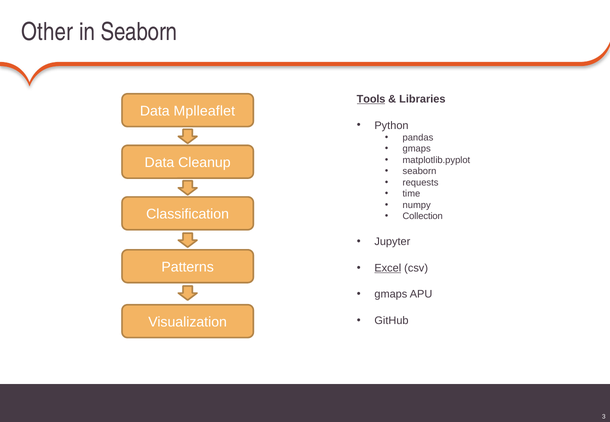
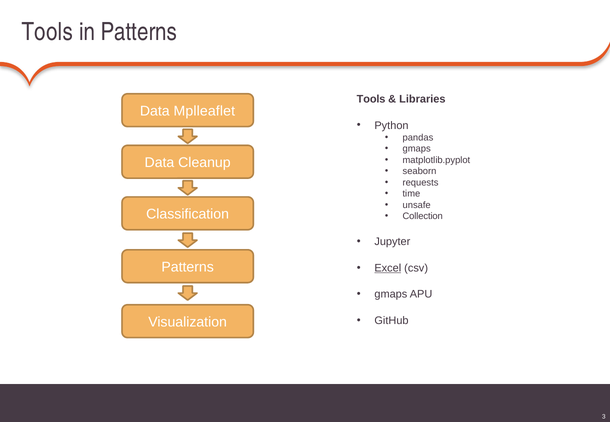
Other: Other -> Tools (47, 32)
in Seaborn: Seaborn -> Patterns (139, 32)
Tools underline: present -> none (371, 99)
numpy: numpy -> unsafe (417, 205)
